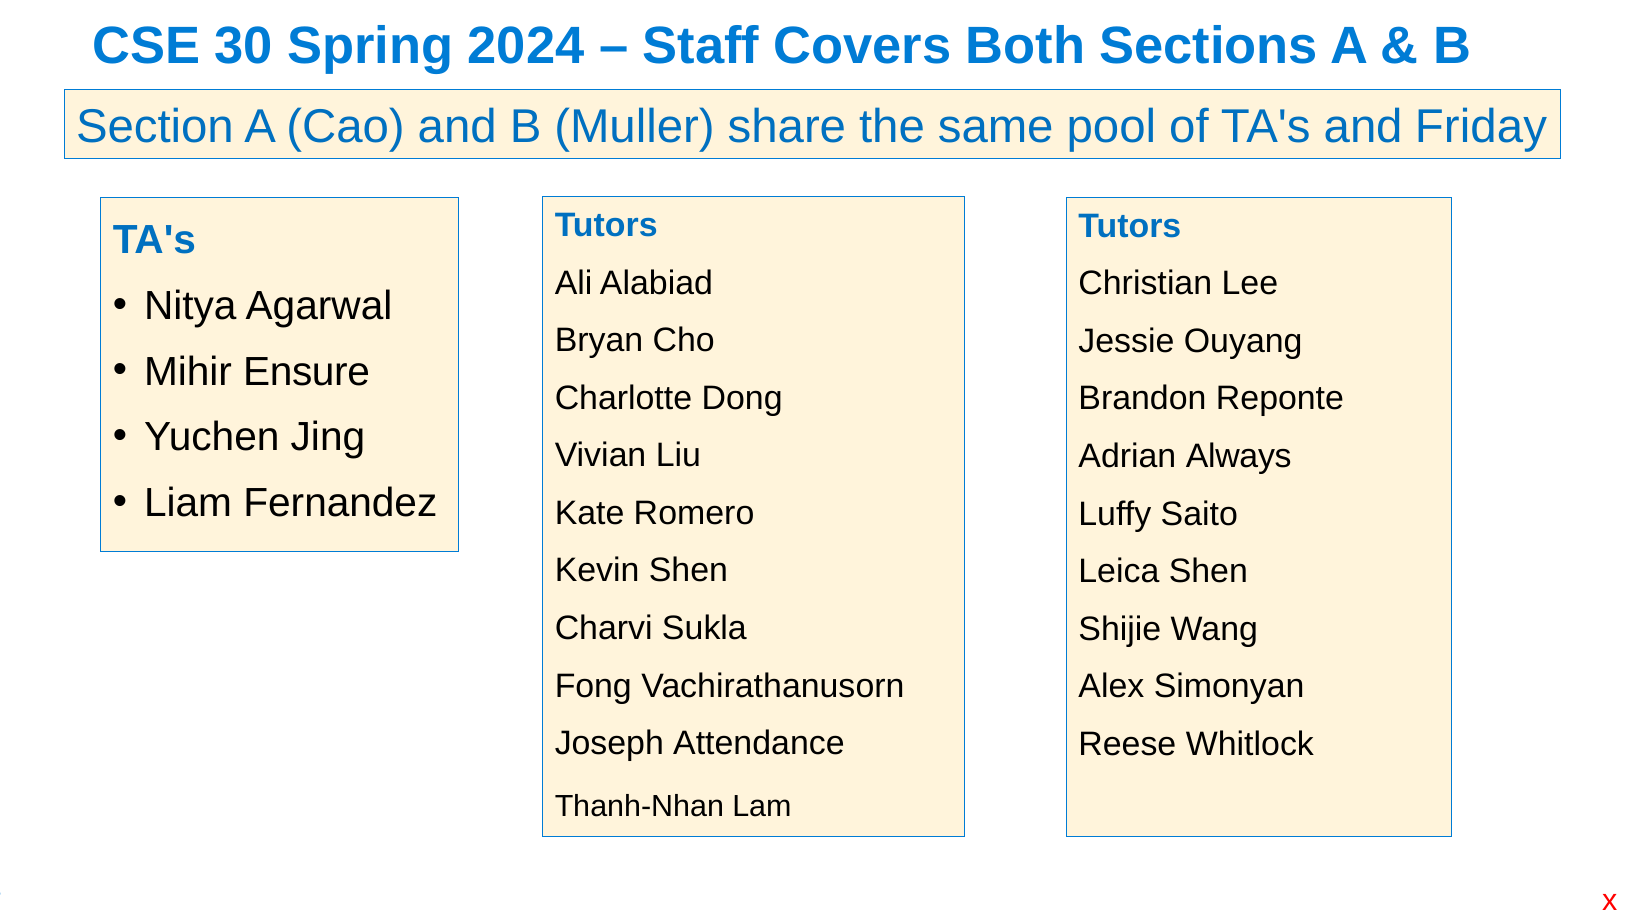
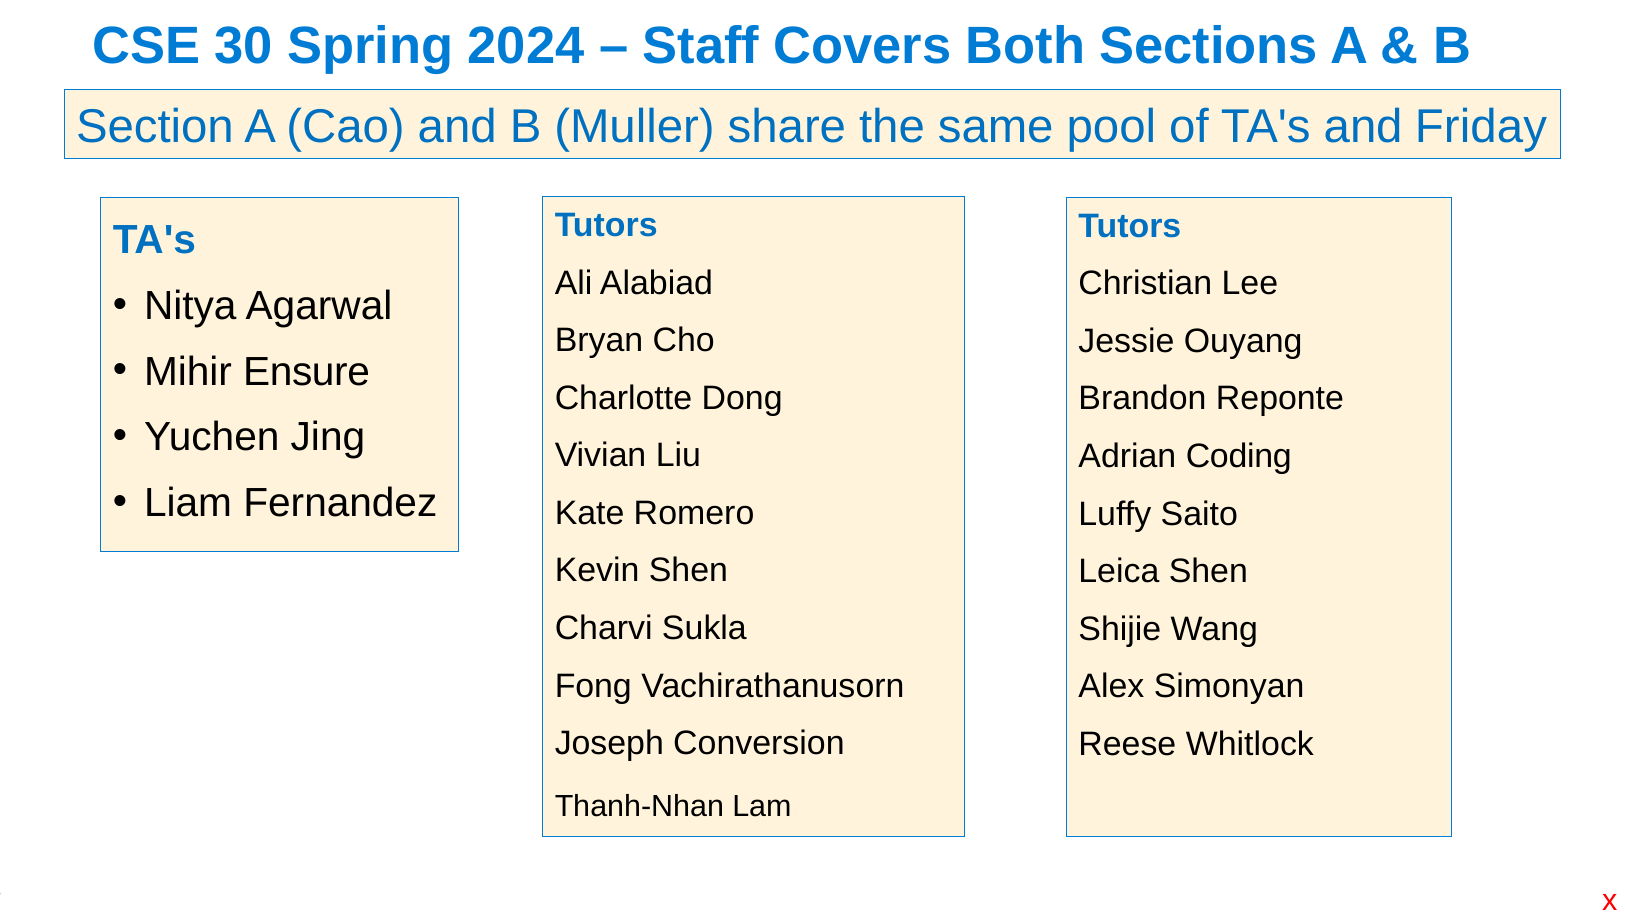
Always: Always -> Coding (1239, 456)
Attendance: Attendance -> Conversion (759, 743)
